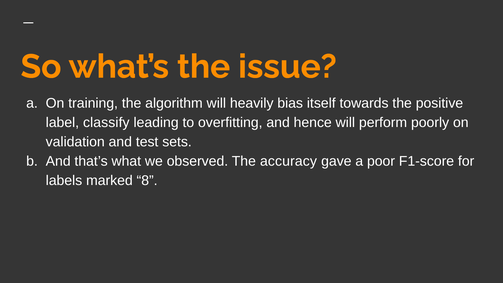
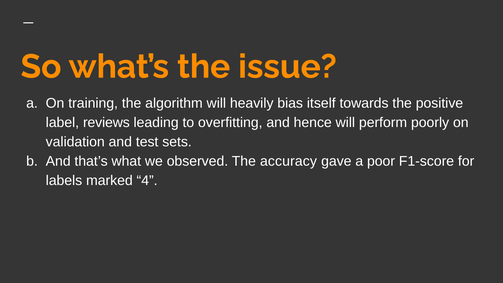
classify: classify -> reviews (106, 123)
8: 8 -> 4 (147, 180)
